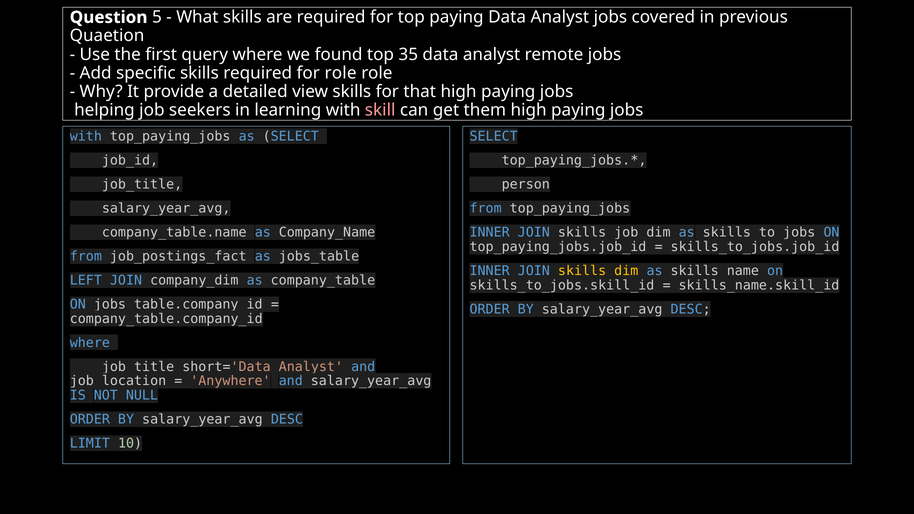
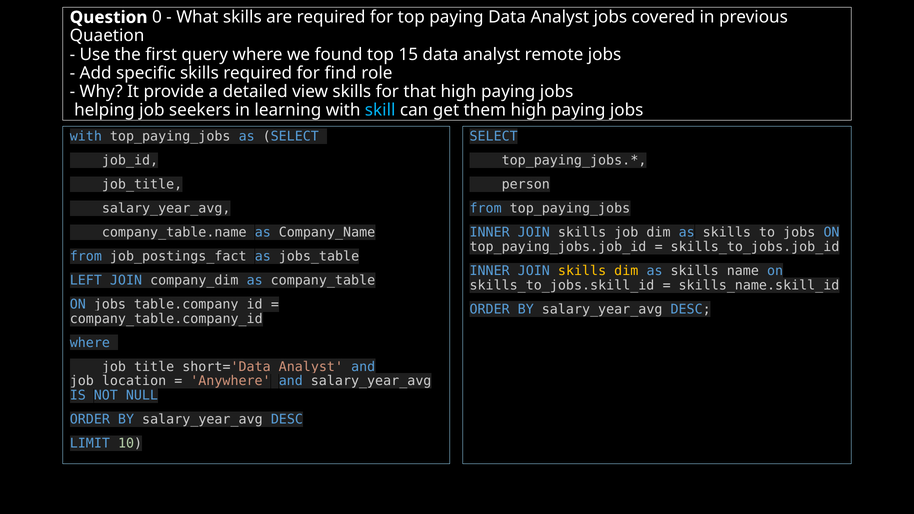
5: 5 -> 0 (157, 17)
35: 35 -> 15 (408, 54)
for role: role -> find (341, 73)
skill colour: pink -> light blue (380, 110)
